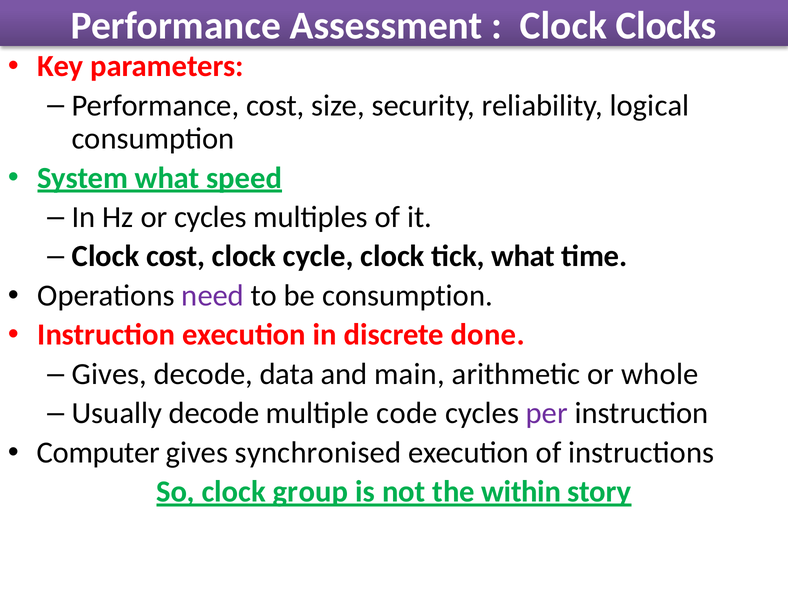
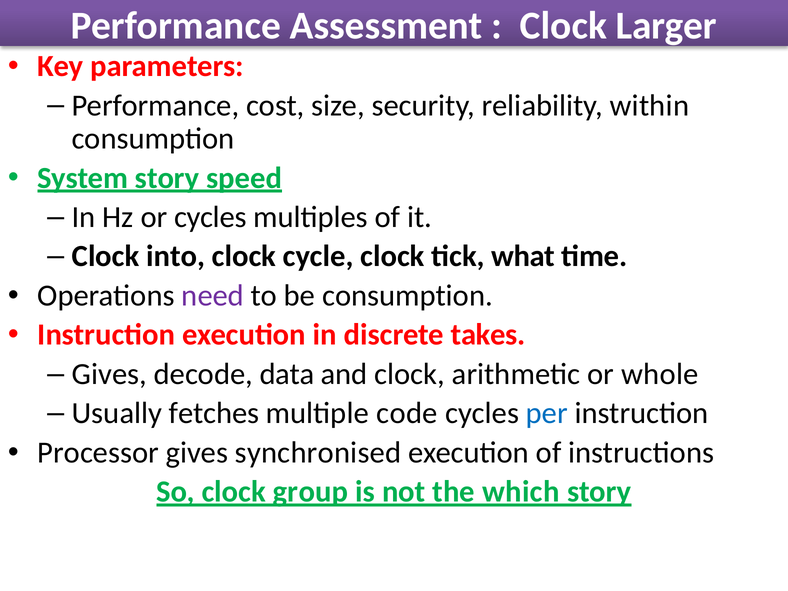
Clocks: Clocks -> Larger (666, 26)
logical: logical -> within (649, 106)
System what: what -> story (167, 178)
Clock cost: cost -> into (176, 256)
done: done -> takes (488, 335)
and main: main -> clock (410, 374)
Usually decode: decode -> fetches (214, 413)
per colour: purple -> blue (547, 413)
Computer: Computer -> Processor (98, 453)
within: within -> which (521, 492)
